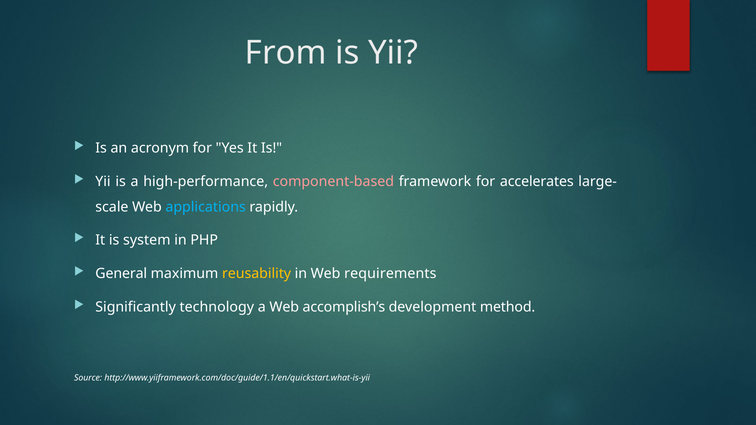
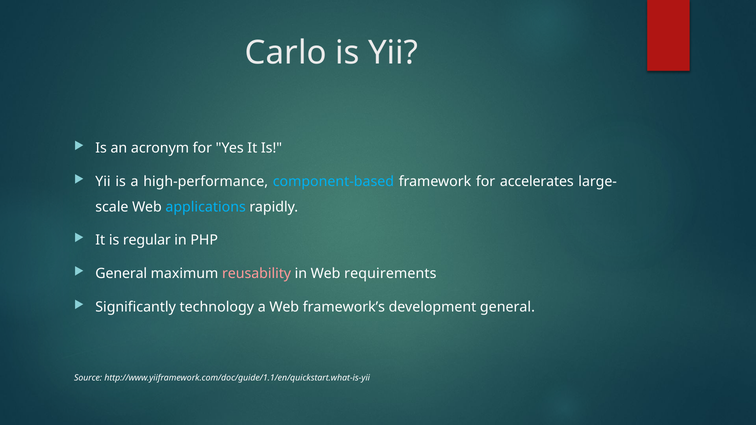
From: From -> Carlo (286, 53)
component-based colour: pink -> light blue (333, 182)
system: system -> regular (147, 240)
reusability colour: yellow -> pink (257, 274)
accomplish’s: accomplish’s -> framework’s (344, 307)
development method: method -> general (507, 307)
